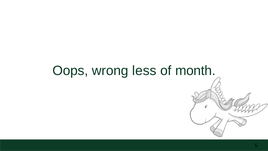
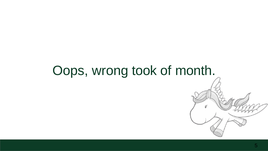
less: less -> took (144, 71)
